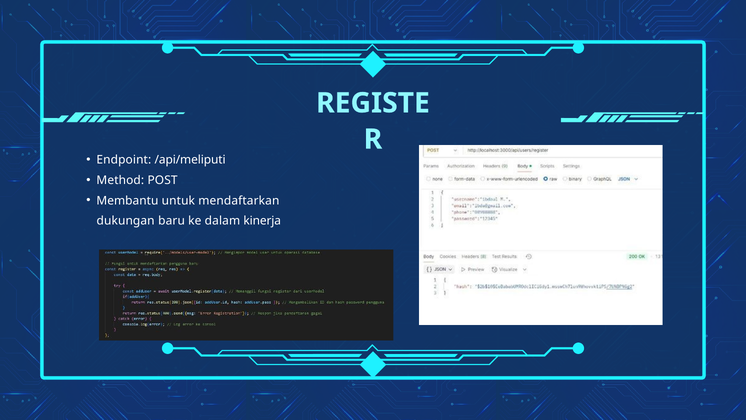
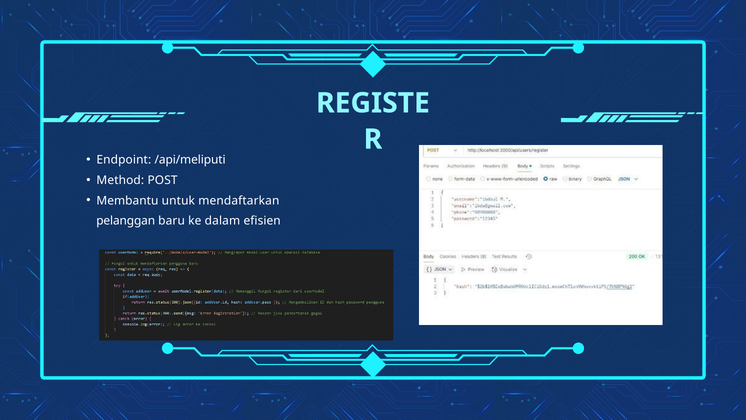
dukungan: dukungan -> pelanggan (126, 221)
kinerja: kinerja -> efisien (262, 221)
